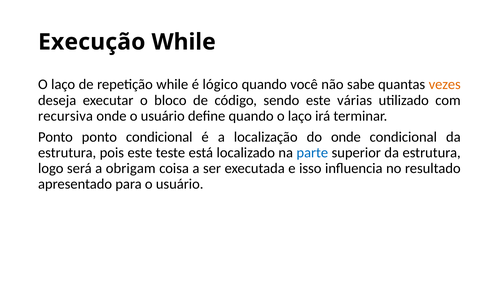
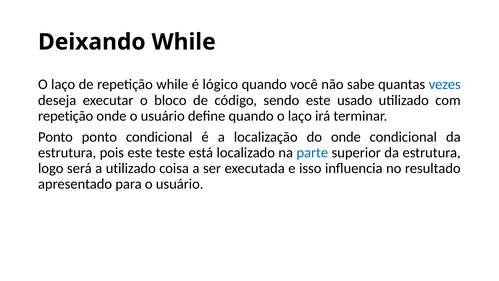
Execução: Execução -> Deixando (92, 42)
vezes colour: orange -> blue (445, 84)
várias: várias -> usado (355, 100)
recursiva: recursiva -> repetição (66, 116)
a obrigam: obrigam -> utilizado (131, 168)
